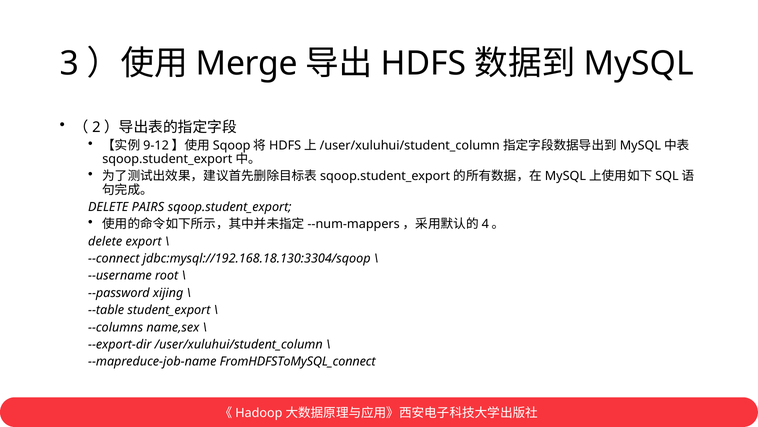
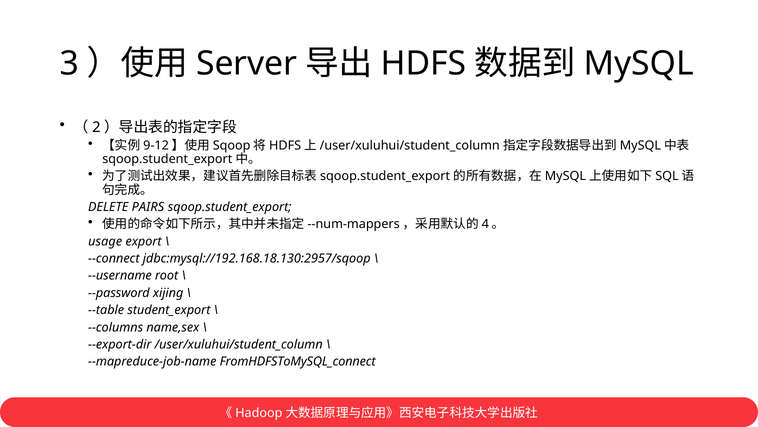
Merge: Merge -> Server (247, 64)
delete: delete -> usage (105, 241)
jdbc:mysql://192.168.18.130:3304/sqoop: jdbc:mysql://192.168.18.130:3304/sqoop -> jdbc:mysql://192.168.18.130:2957/sqoop (257, 258)
